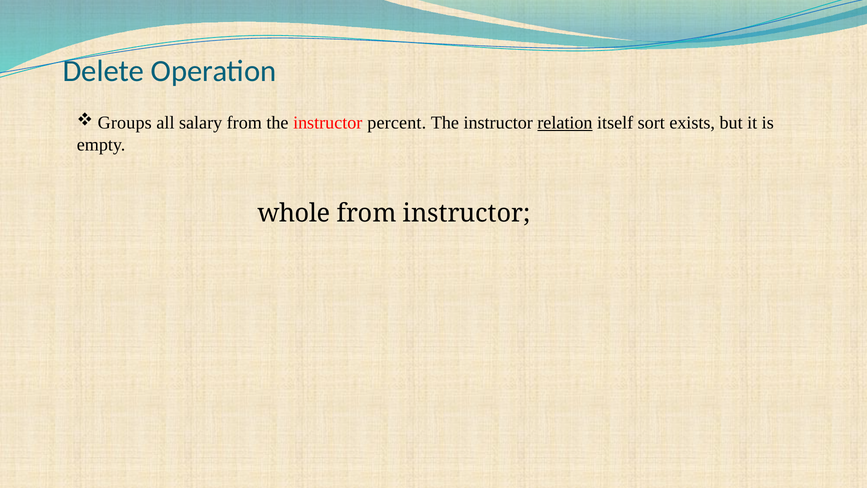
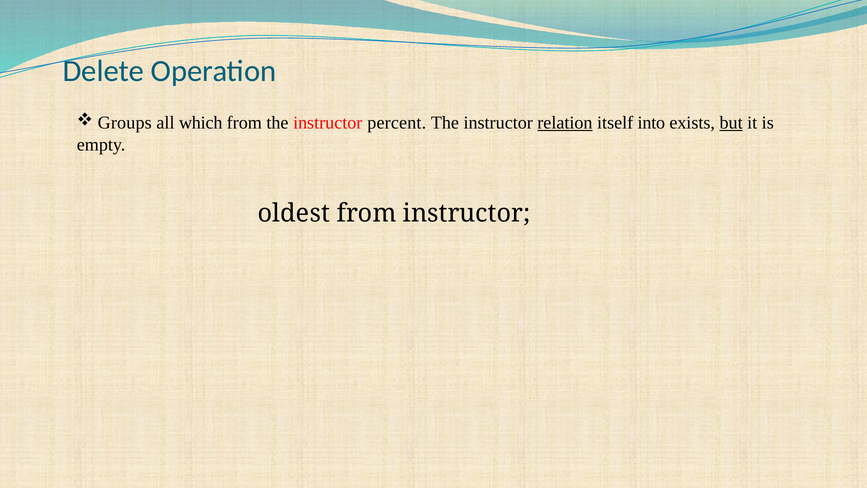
salary: salary -> which (201, 123)
sort: sort -> into (651, 123)
but underline: none -> present (731, 123)
whole: whole -> oldest (294, 213)
